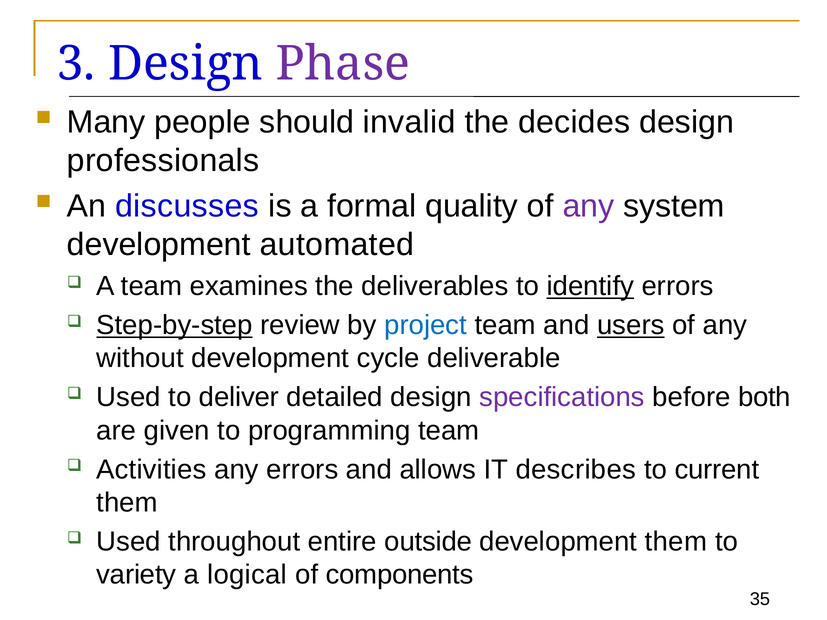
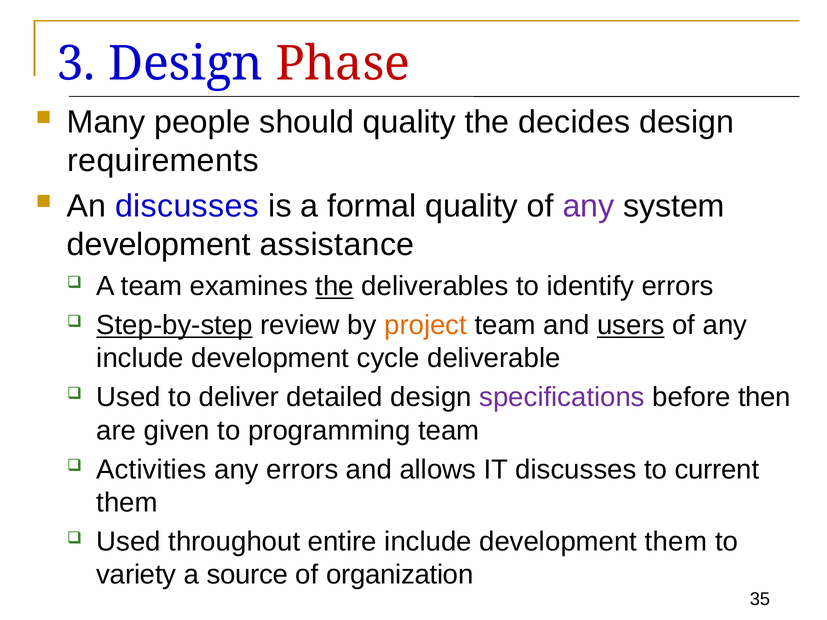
Phase colour: purple -> red (343, 64)
should invalid: invalid -> quality (409, 122)
professionals: professionals -> requirements (163, 161)
automated: automated -> assistance (337, 245)
the underline: none -> present (335, 286)
identify underline: present -> none (590, 286)
project colour: blue -> orange (426, 325)
without: without -> include (140, 359)
both: both -> then (764, 398)
IT describes: describes -> discusses (576, 470)
entire outside: outside -> include (428, 542)
logical: logical -> source (247, 575)
components: components -> organization (400, 575)
